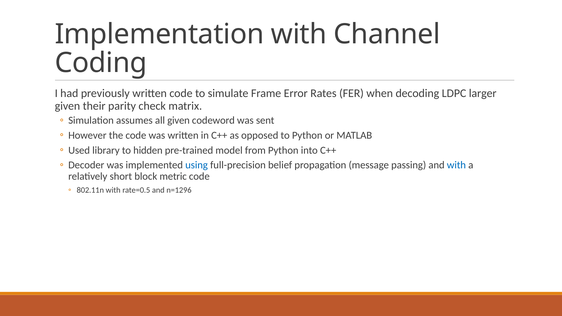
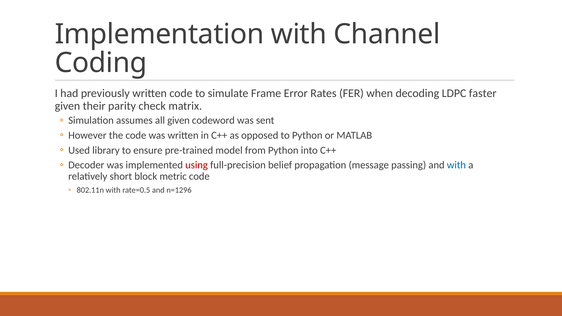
larger: larger -> faster (483, 93)
hidden: hidden -> ensure (148, 150)
using colour: blue -> red (197, 165)
